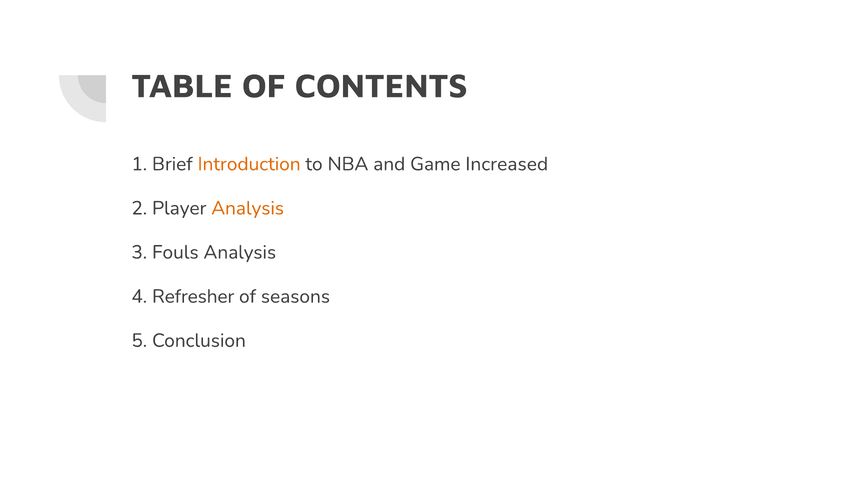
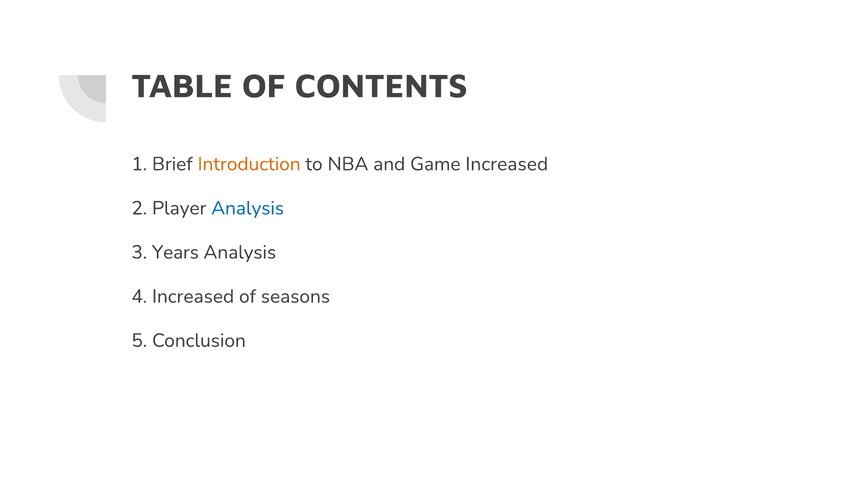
Analysis colour: orange -> blue (248, 208)
Fouls: Fouls -> Years (175, 252)
4 Refresher: Refresher -> Increased (193, 297)
